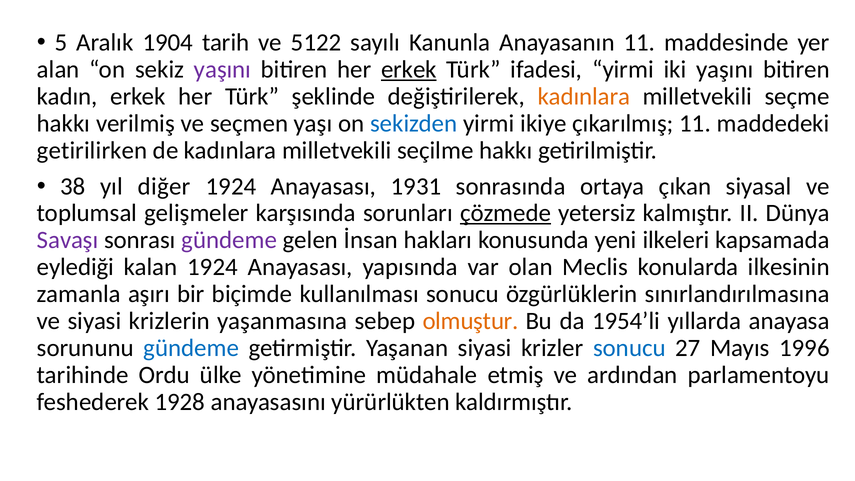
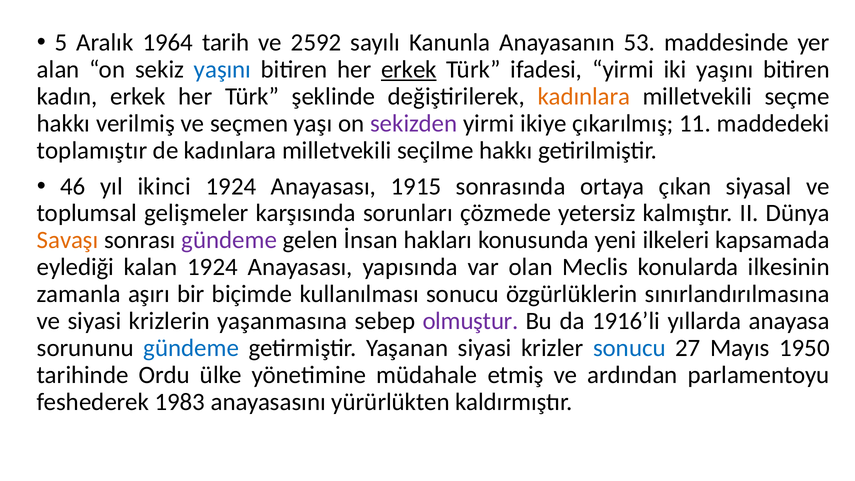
1904: 1904 -> 1964 (168, 43)
5122: 5122 -> 2592 (316, 43)
Anayasanın 11: 11 -> 53 (639, 43)
yaşını colour: purple -> blue (223, 70)
sekizden colour: blue -> purple (414, 124)
getirilirken: getirilirken -> toplamıştır (92, 150)
38: 38 -> 46 (73, 186)
diğer: diğer -> ikinci (164, 186)
1931: 1931 -> 1915 (416, 186)
çözmede underline: present -> none (506, 213)
Savaşı colour: purple -> orange (68, 240)
olmuştur colour: orange -> purple (471, 321)
1954’li: 1954’li -> 1916’li (626, 321)
1996: 1996 -> 1950 (804, 348)
1928: 1928 -> 1983 (180, 402)
